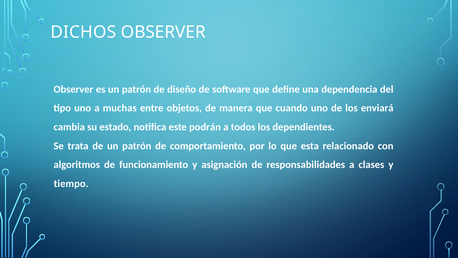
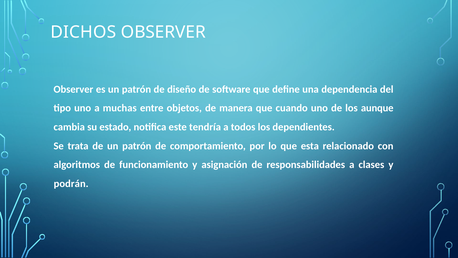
enviará: enviará -> aunque (377, 108)
podrán: podrán -> tendría (205, 127)
tiempo: tiempo -> podrán (71, 183)
